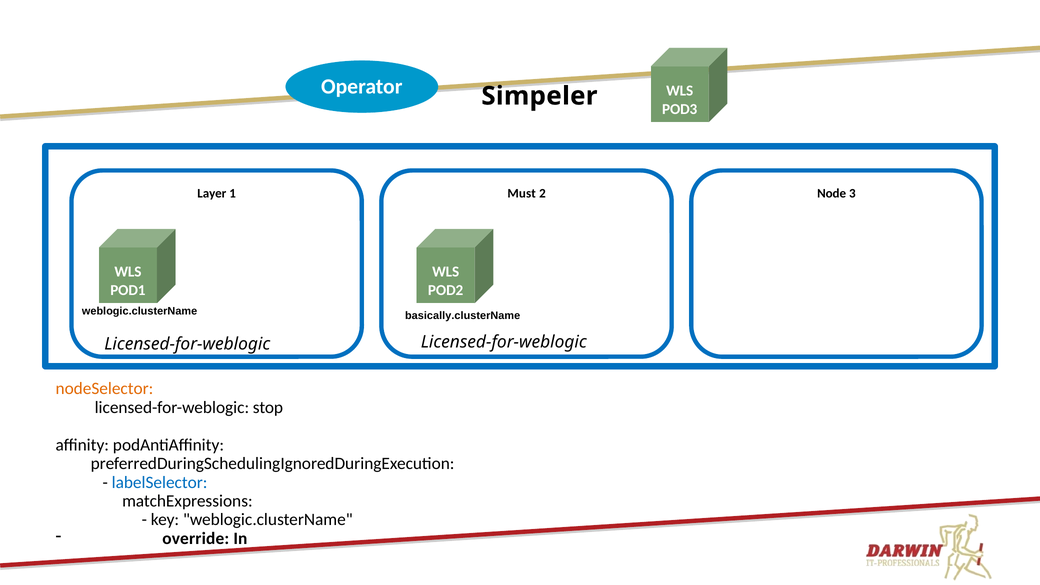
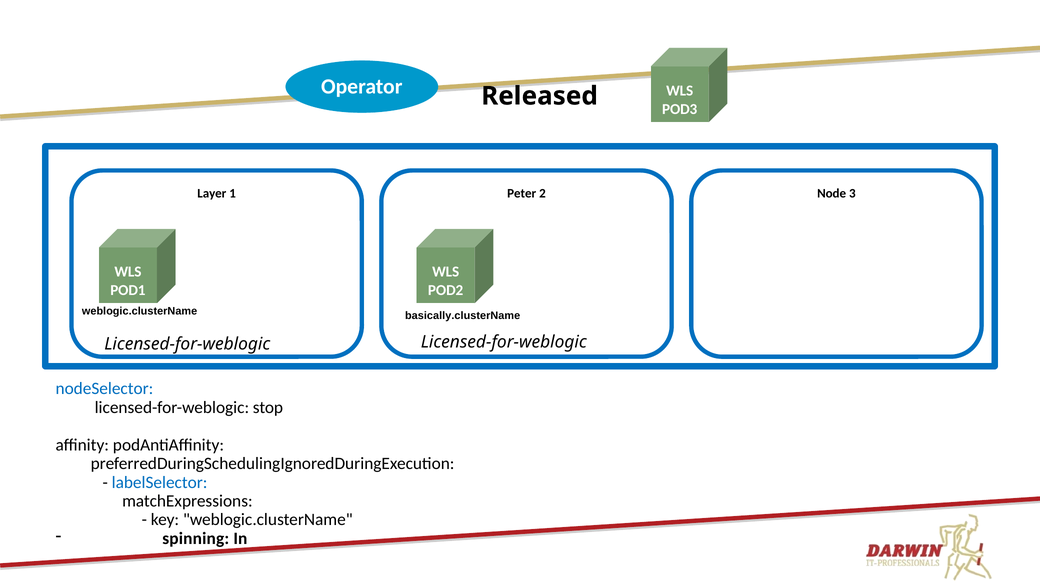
Simpeler: Simpeler -> Released (539, 96)
Must: Must -> Peter (522, 193)
nodeSelector colour: orange -> blue (104, 389)
override: override -> spinning (196, 538)
